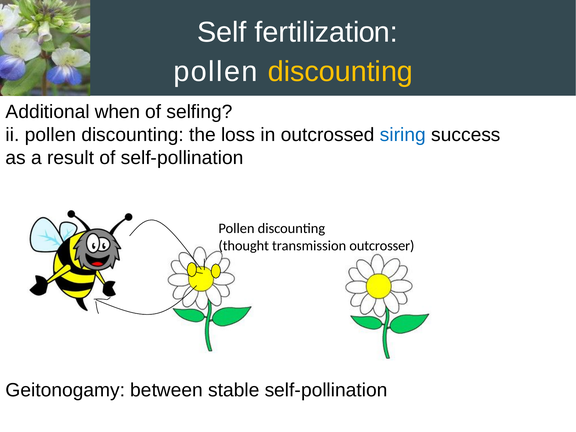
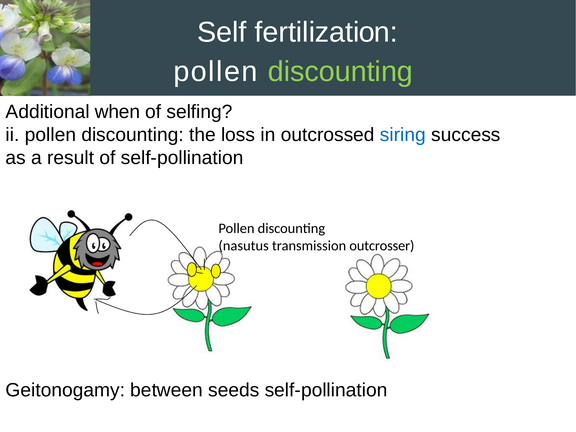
discounting colour: yellow -> light green (340, 72)
thought: thought -> nasutus (244, 246)
stable: stable -> seeds (234, 390)
